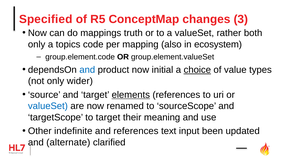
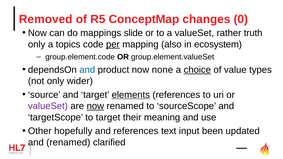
Specified: Specified -> Removed (46, 19)
3: 3 -> 0 (241, 19)
truth: truth -> slide (133, 33)
both: both -> truth (253, 33)
per underline: none -> present (113, 44)
initial: initial -> none (162, 70)
valueSet colour: blue -> purple (48, 106)
now underline: none -> present (95, 106)
indefinite: indefinite -> hopefully (73, 131)
and alternate: alternate -> renamed (68, 142)
